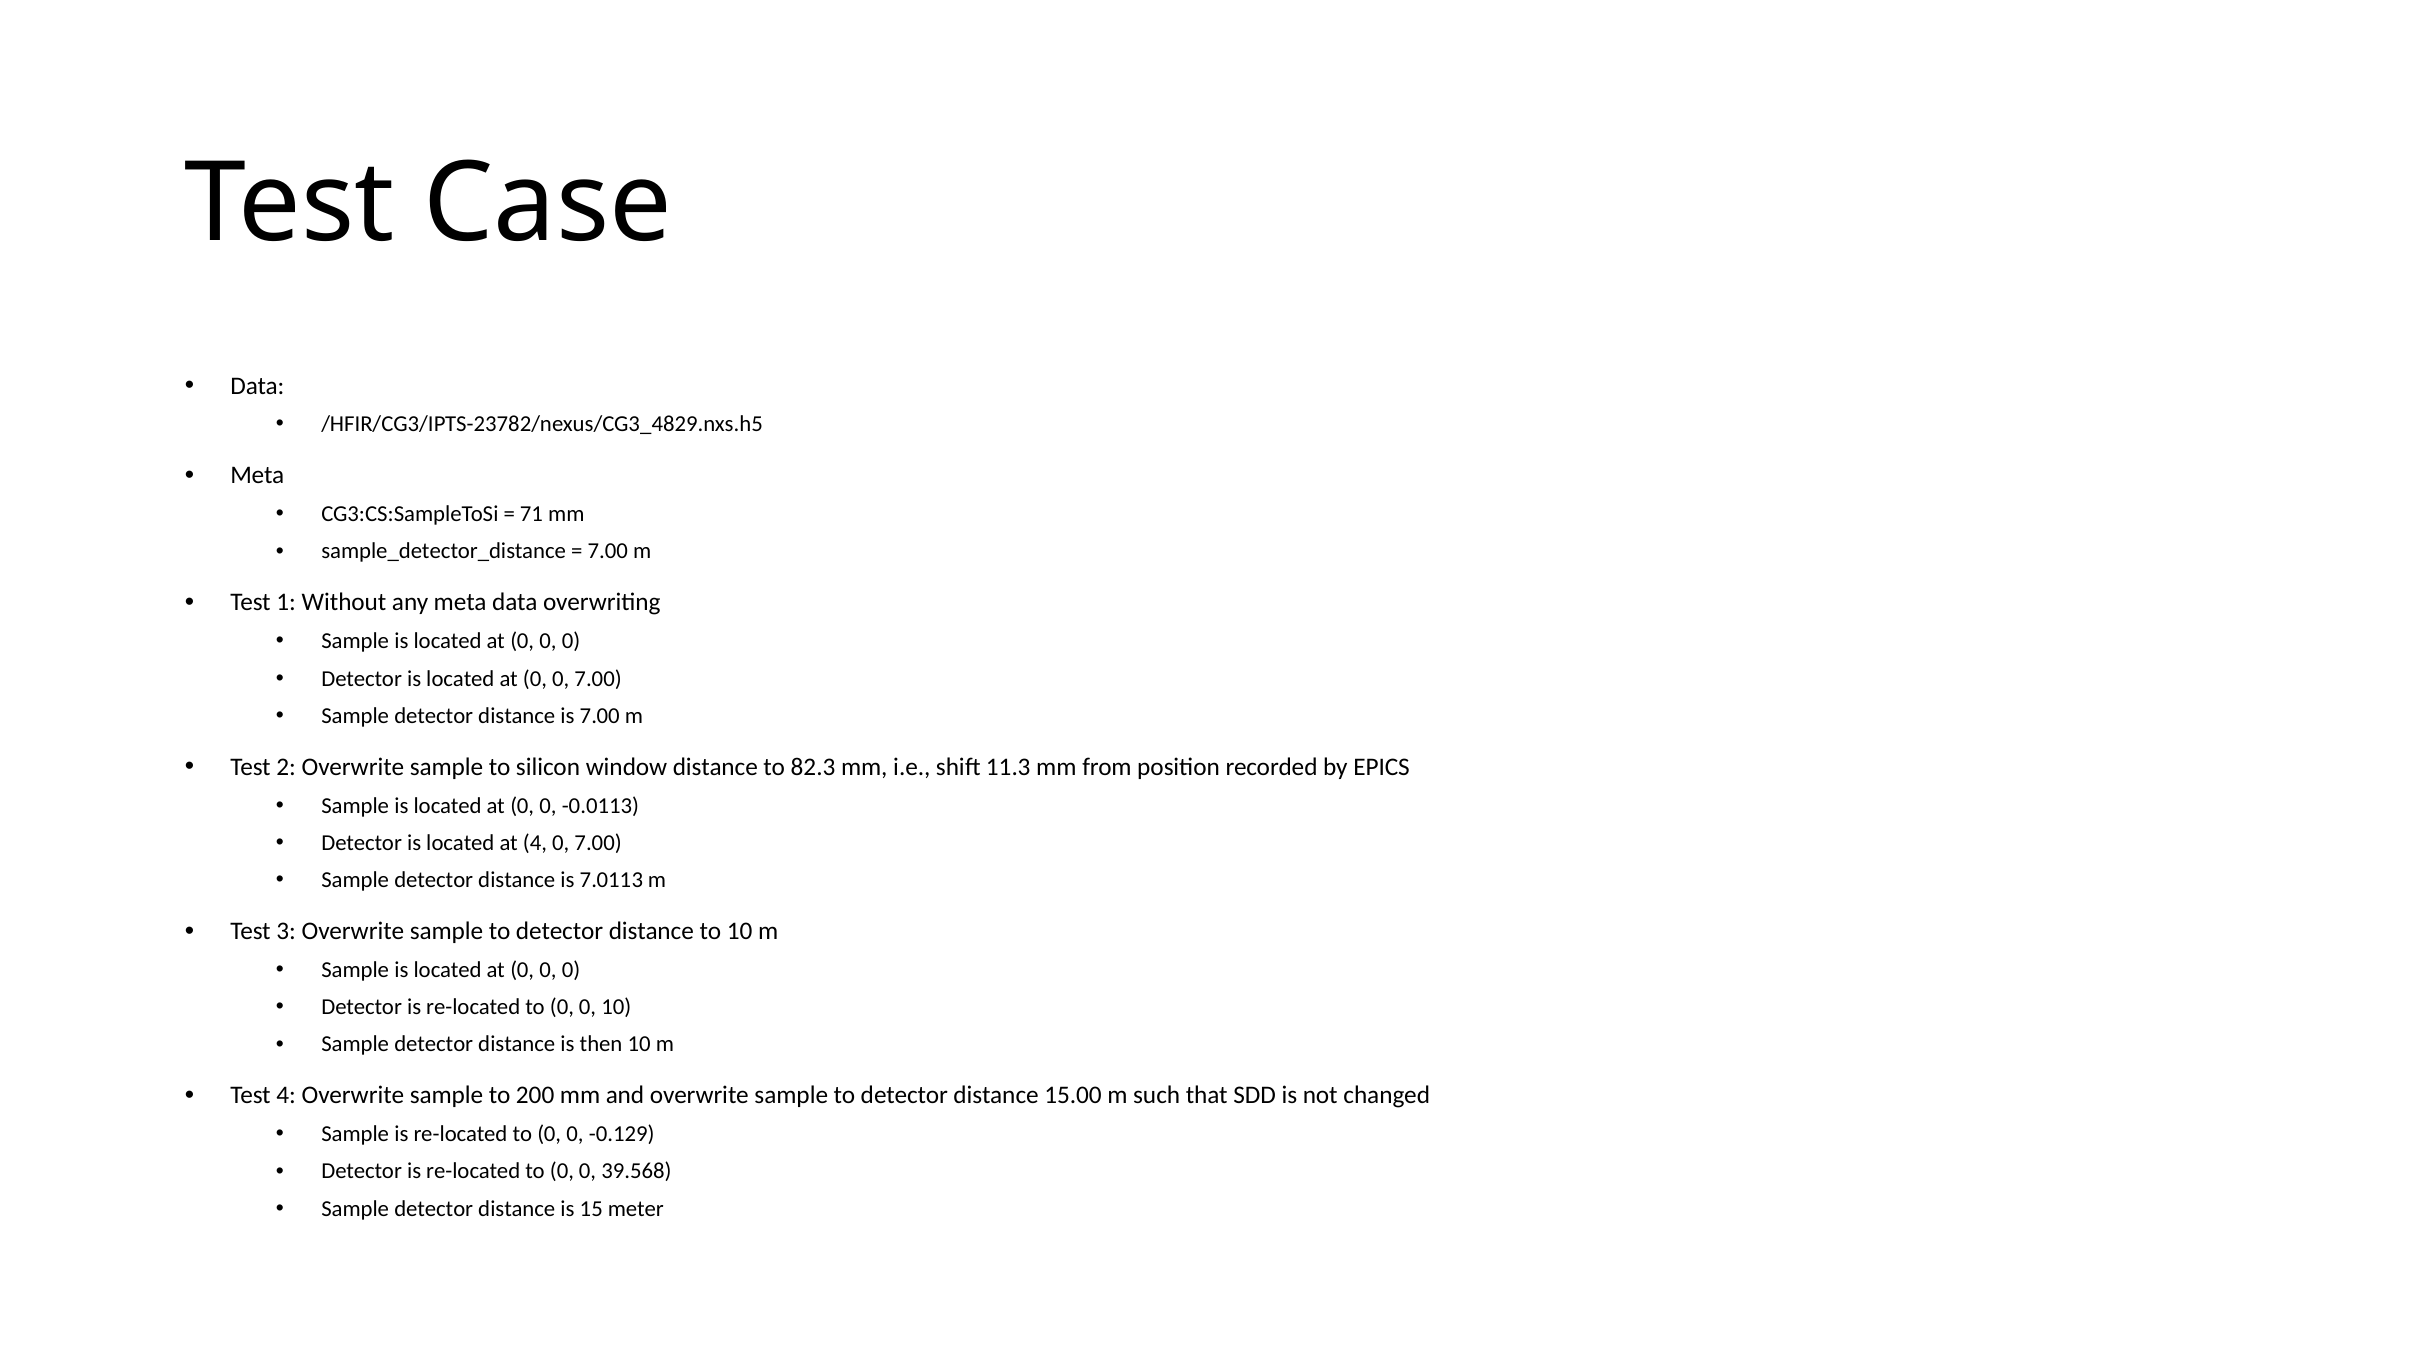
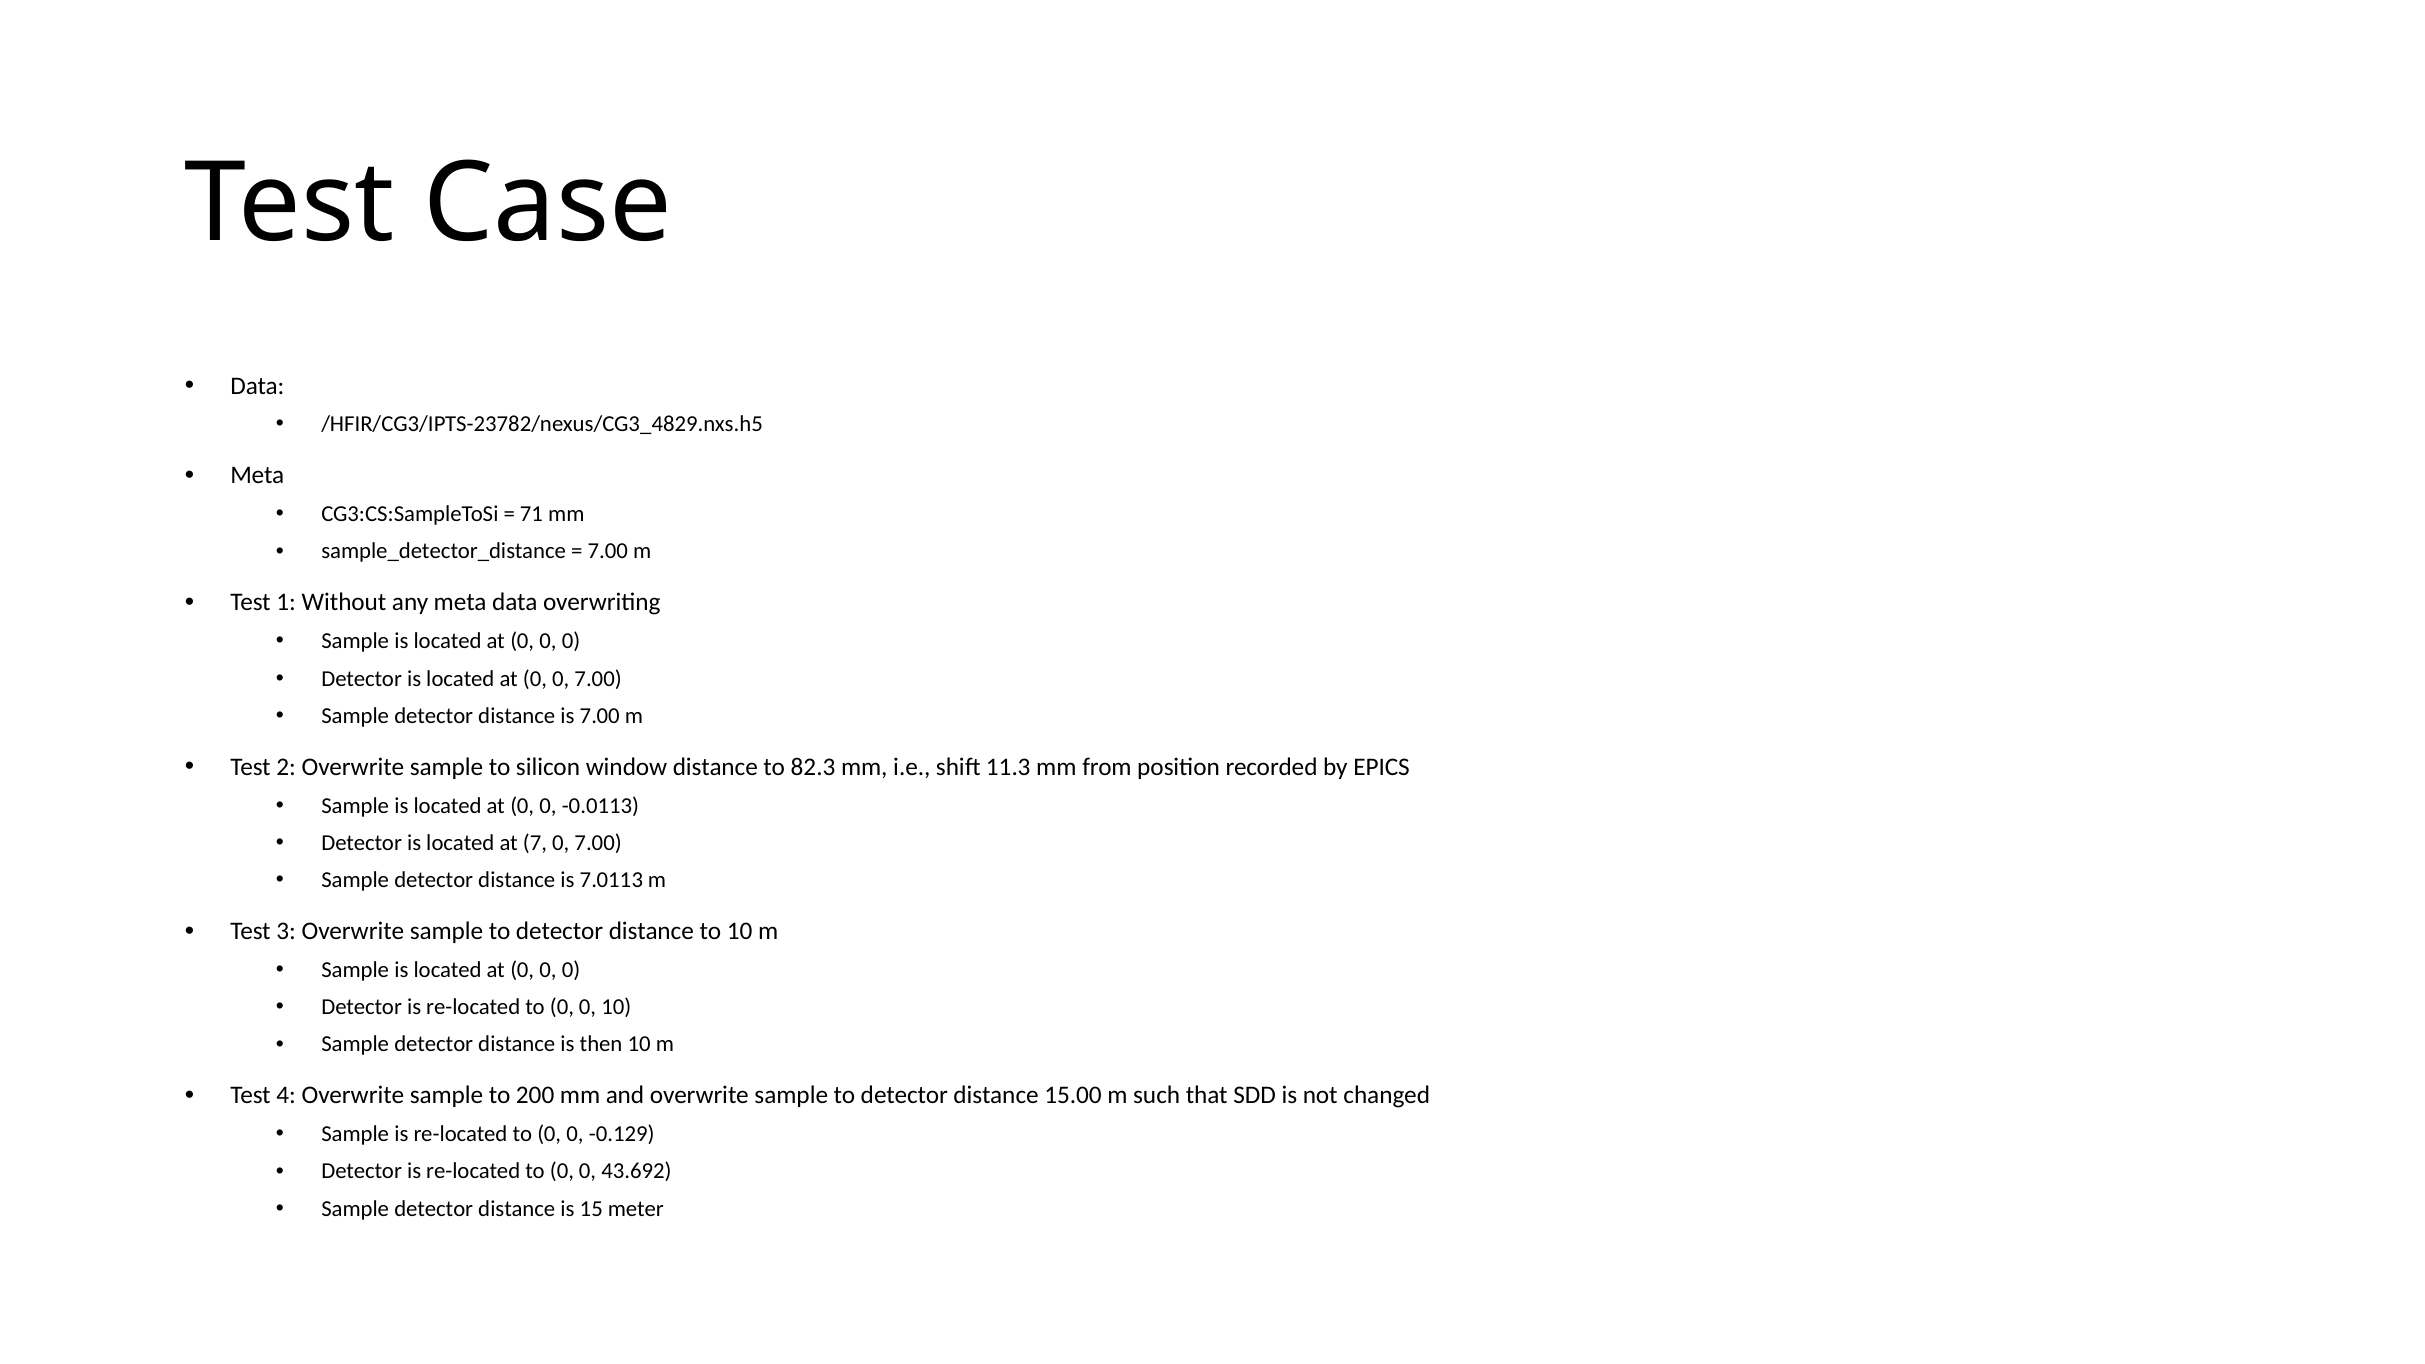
at 4: 4 -> 7 (535, 843)
39.568: 39.568 -> 43.692 (637, 1172)
